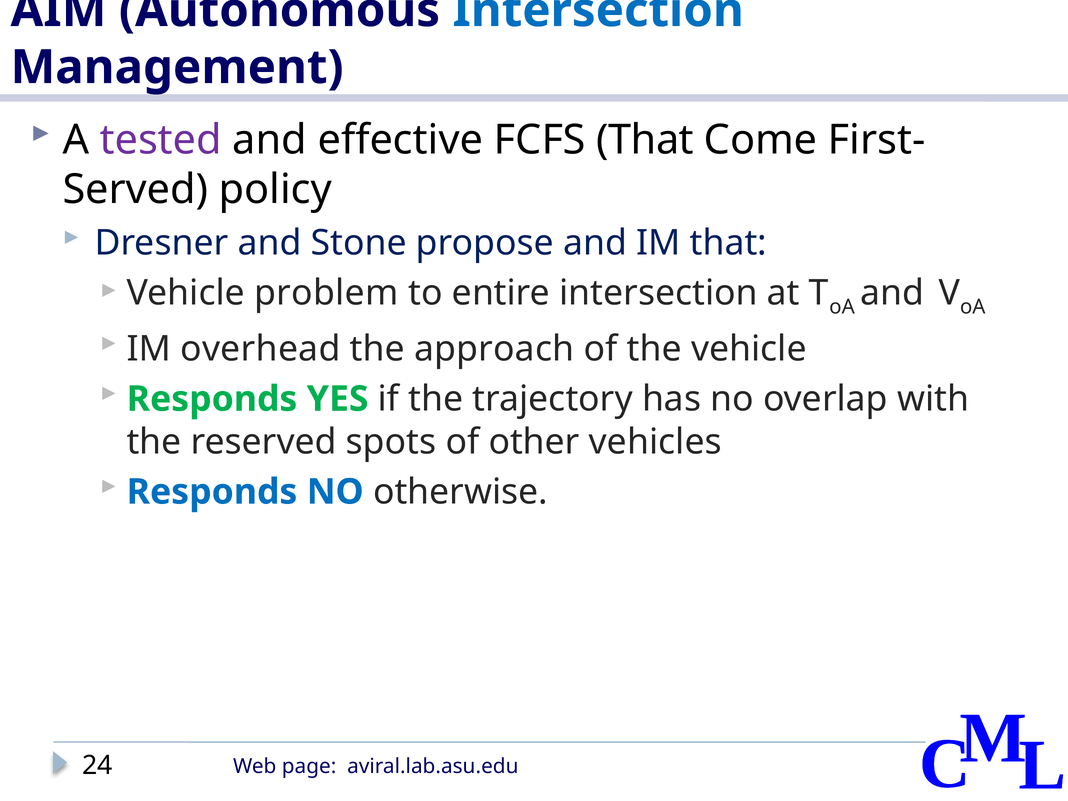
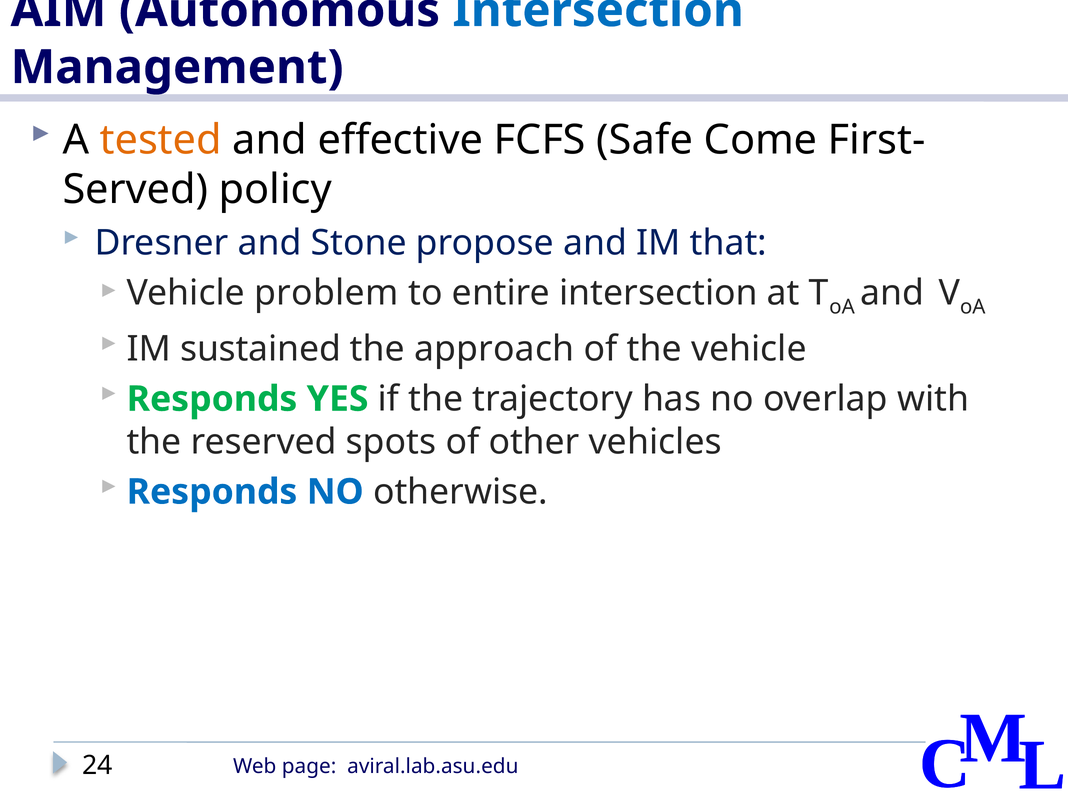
tested colour: purple -> orange (161, 140)
FCFS That: That -> Safe (645, 140)
overhead: overhead -> sustained (261, 349)
